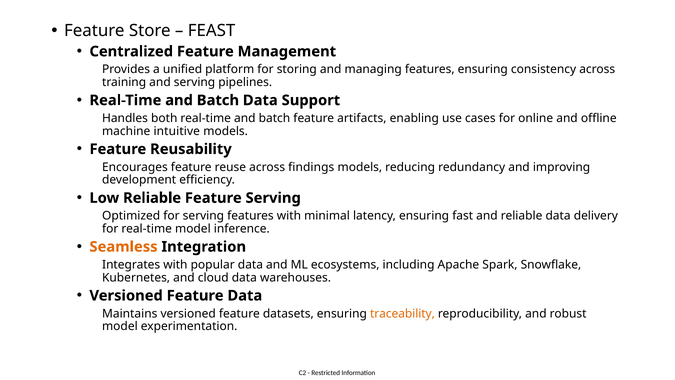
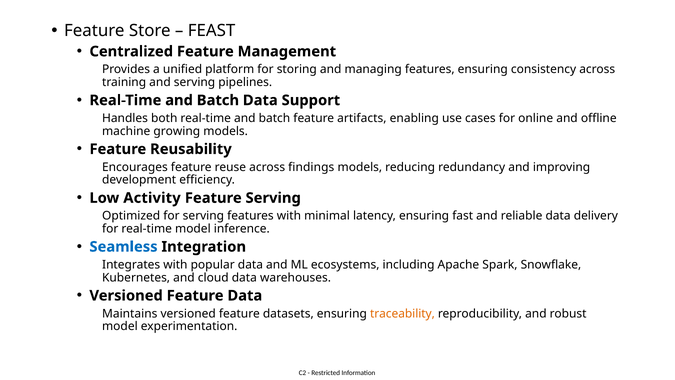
intuitive: intuitive -> growing (177, 131)
Low Reliable: Reliable -> Activity (152, 198)
Seamless colour: orange -> blue (124, 247)
